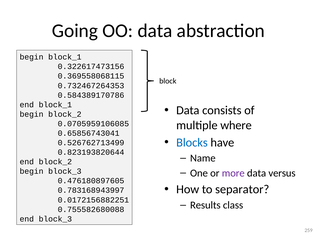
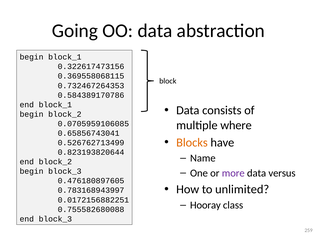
Blocks colour: blue -> orange (192, 142)
separator: separator -> unlimited (242, 189)
Results: Results -> Hooray (205, 205)
